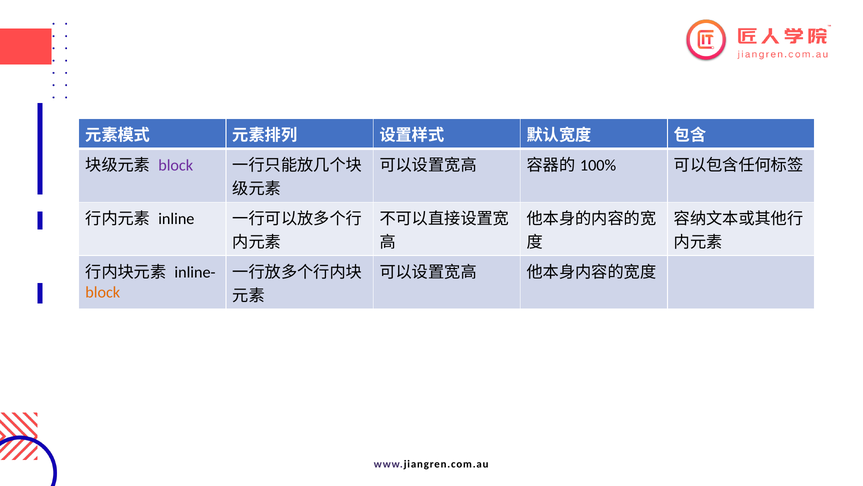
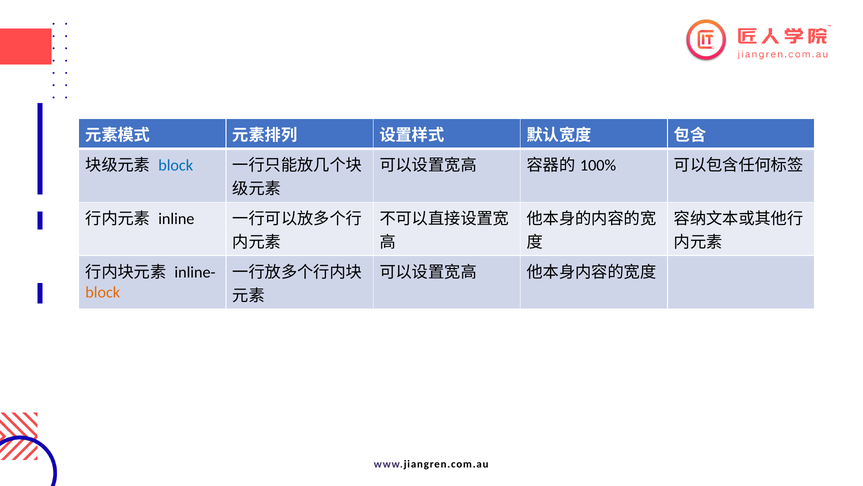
block colour: purple -> blue (176, 165)
